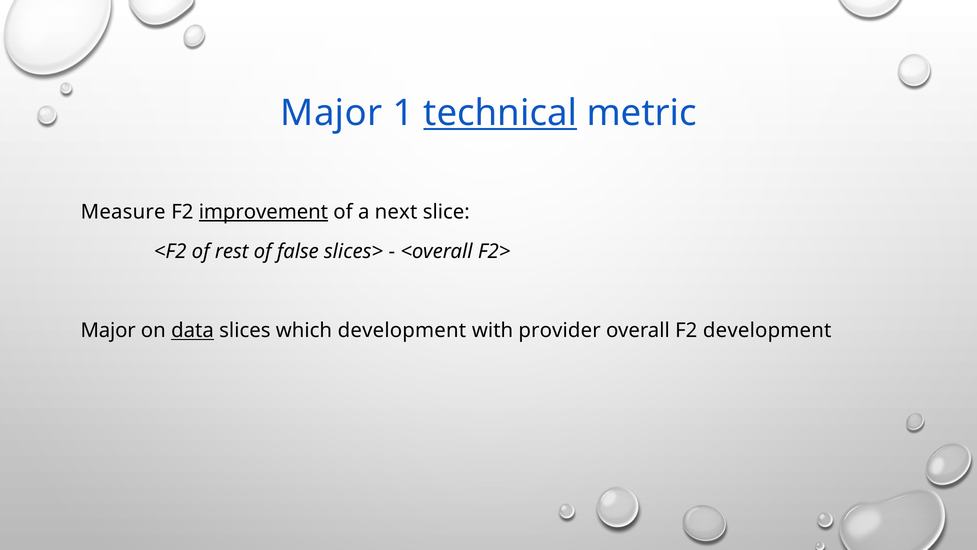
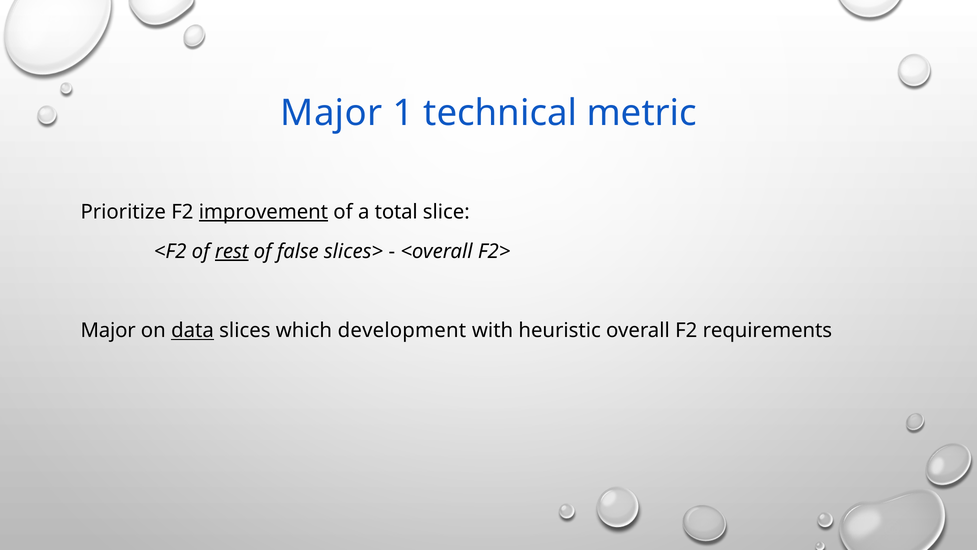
technical underline: present -> none (500, 113)
Measure: Measure -> Prioritize (123, 212)
next: next -> total (396, 212)
rest underline: none -> present (232, 251)
provider: provider -> heuristic (560, 330)
F2 development: development -> requirements (767, 330)
